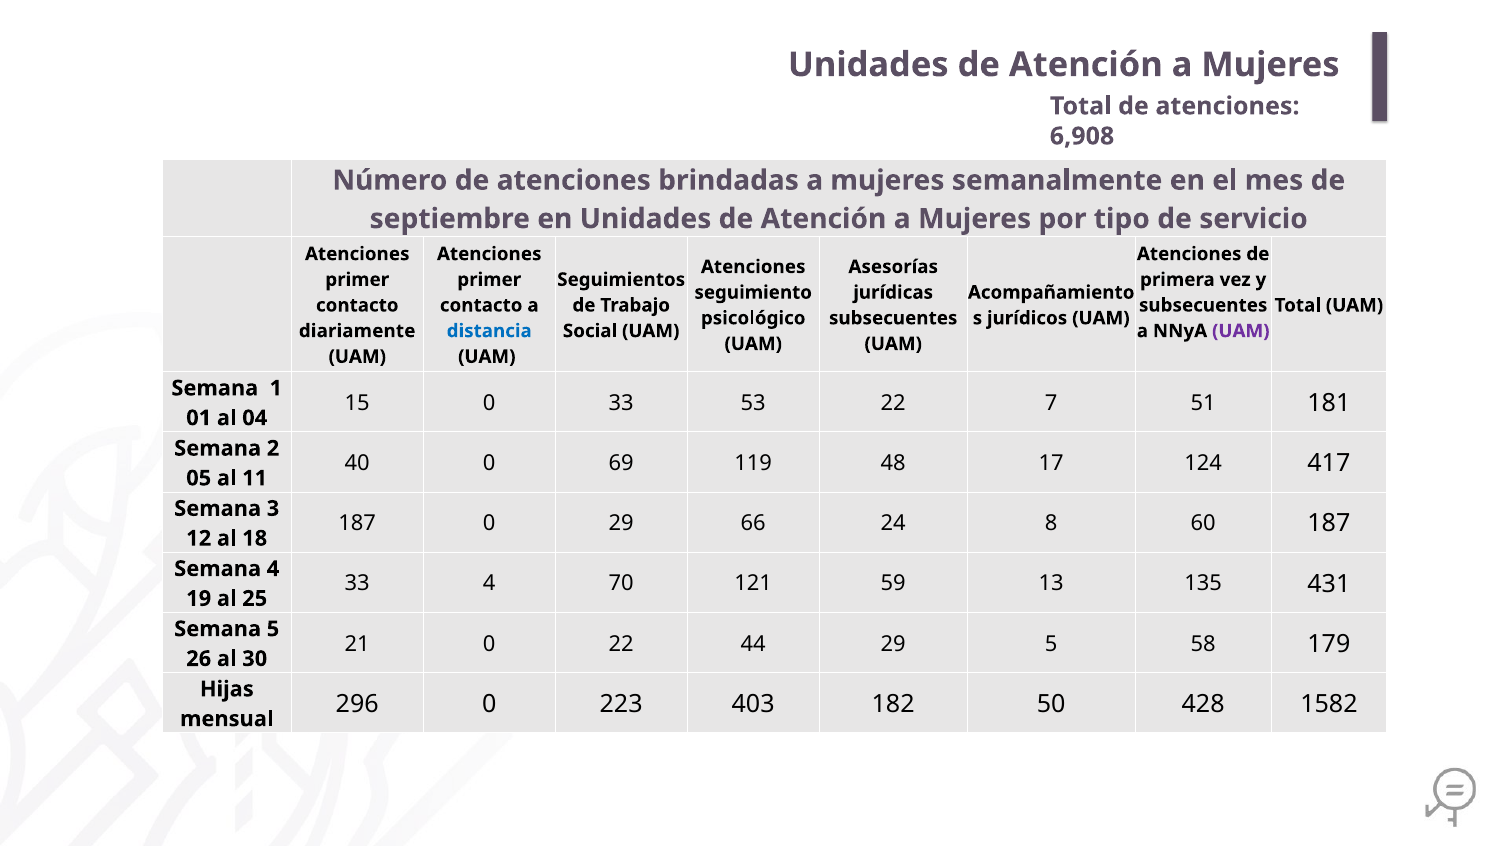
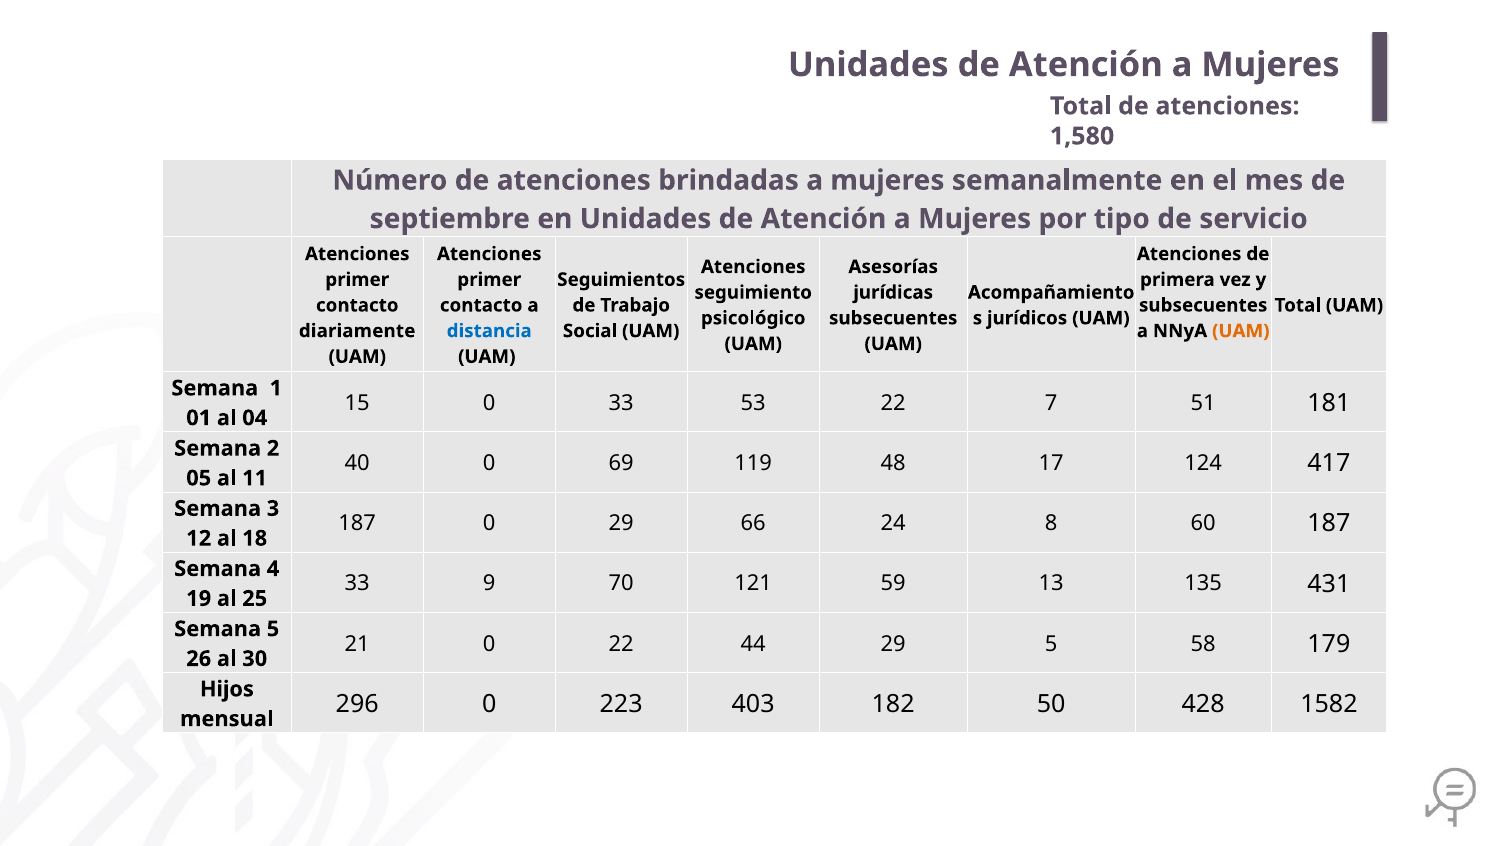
6,908: 6,908 -> 1,580 (1082, 136)
UAM colour: purple -> orange (1241, 331)
33 4: 4 -> 9 (489, 584)
Hijas: Hijas -> Hijos (227, 689)
